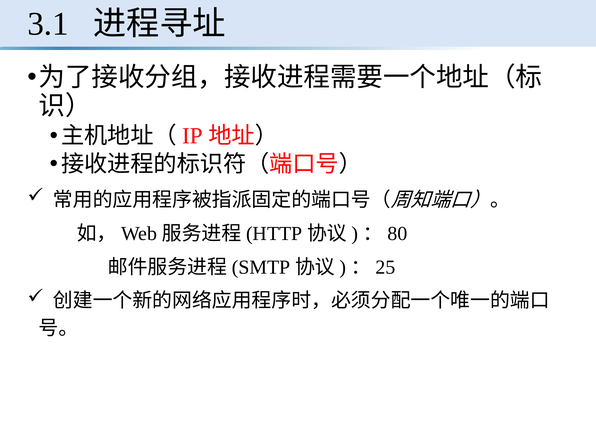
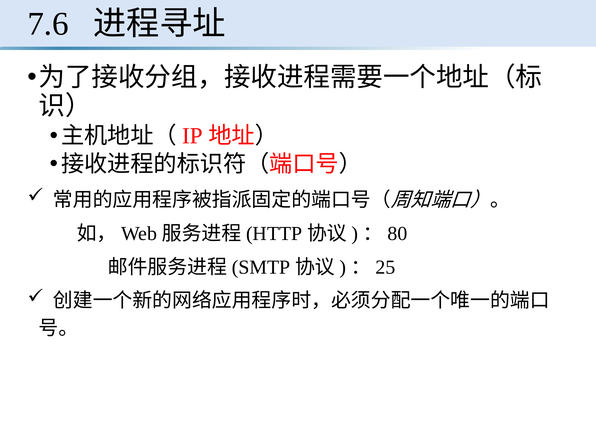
3.1: 3.1 -> 7.6 (48, 24)
